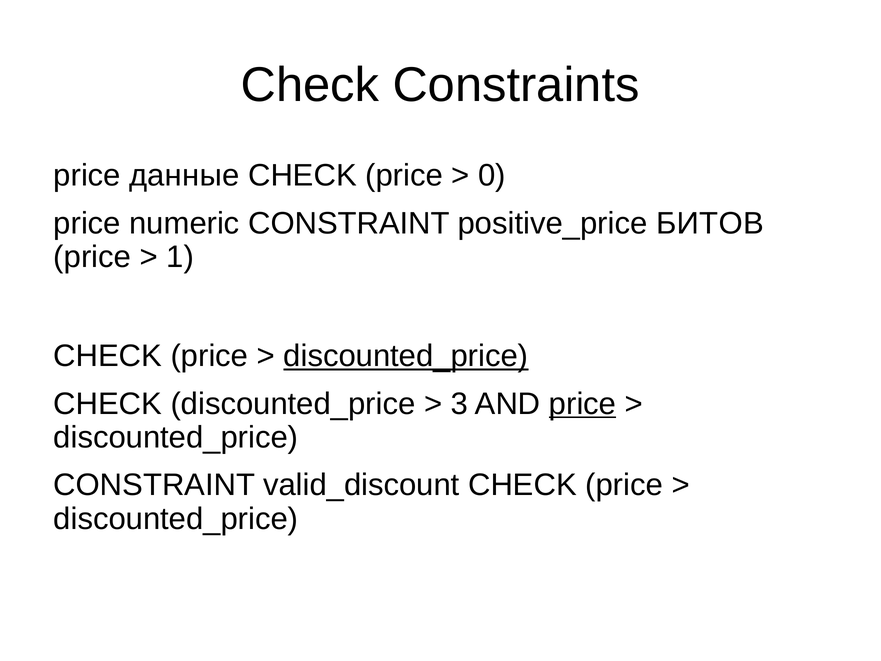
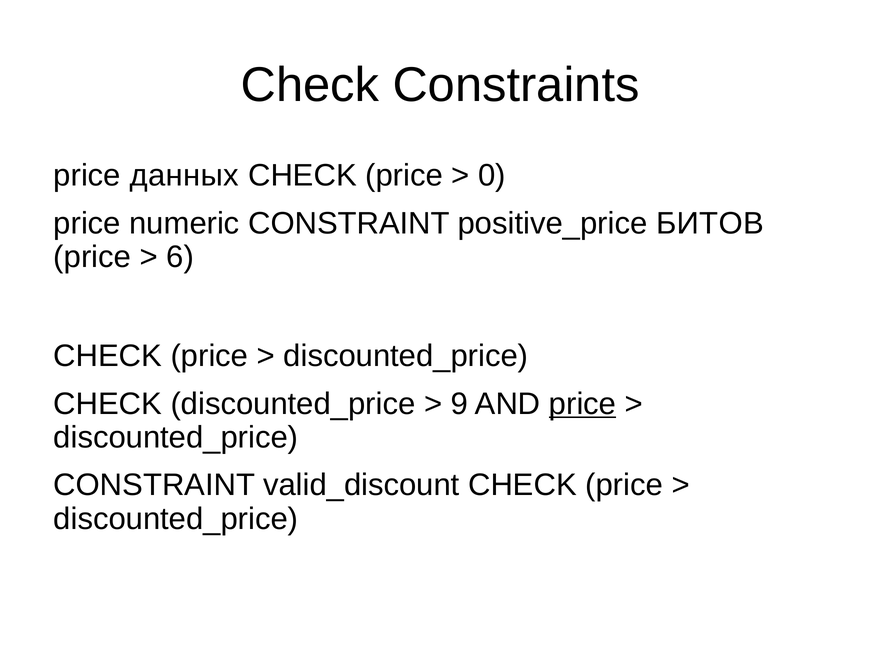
данные: данные -> данных (184, 175)
1: 1 -> 6 (180, 257)
discounted_price underline: present -> none (406, 356)
3: 3 -> 9 (459, 404)
